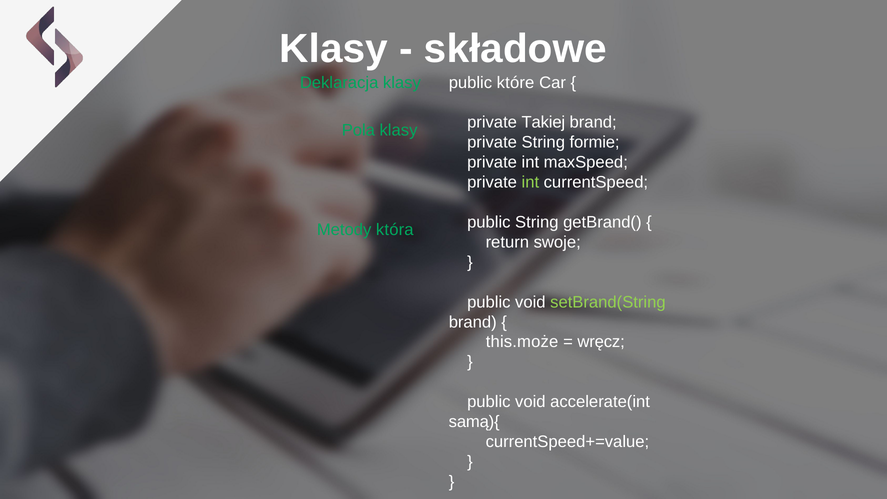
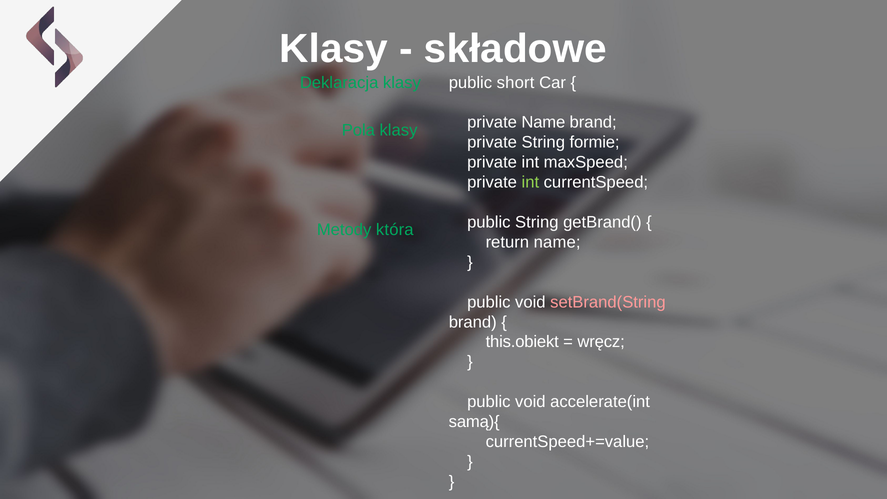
które: które -> short (516, 83)
private Takiej: Takiej -> Name (543, 122)
return swoje: swoje -> name (557, 242)
setBrand(String colour: light green -> pink (608, 302)
this.może: this.może -> this.obiekt (522, 342)
